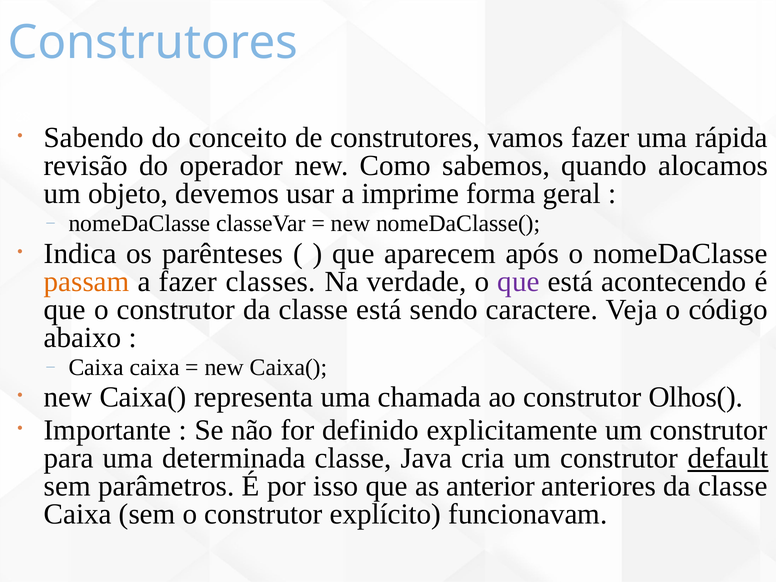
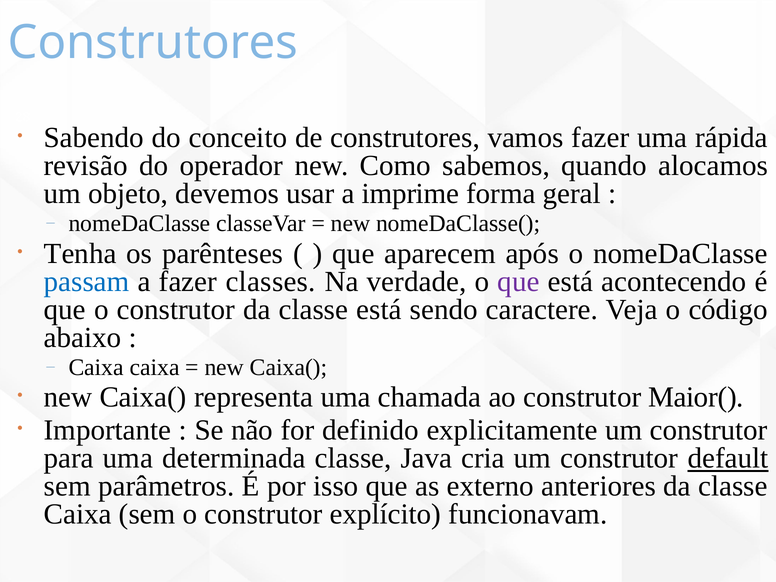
Indica: Indica -> Tenha (80, 254)
passam colour: orange -> blue (87, 282)
Olhos(: Olhos( -> Maior( (696, 397)
anterior: anterior -> externo (490, 486)
